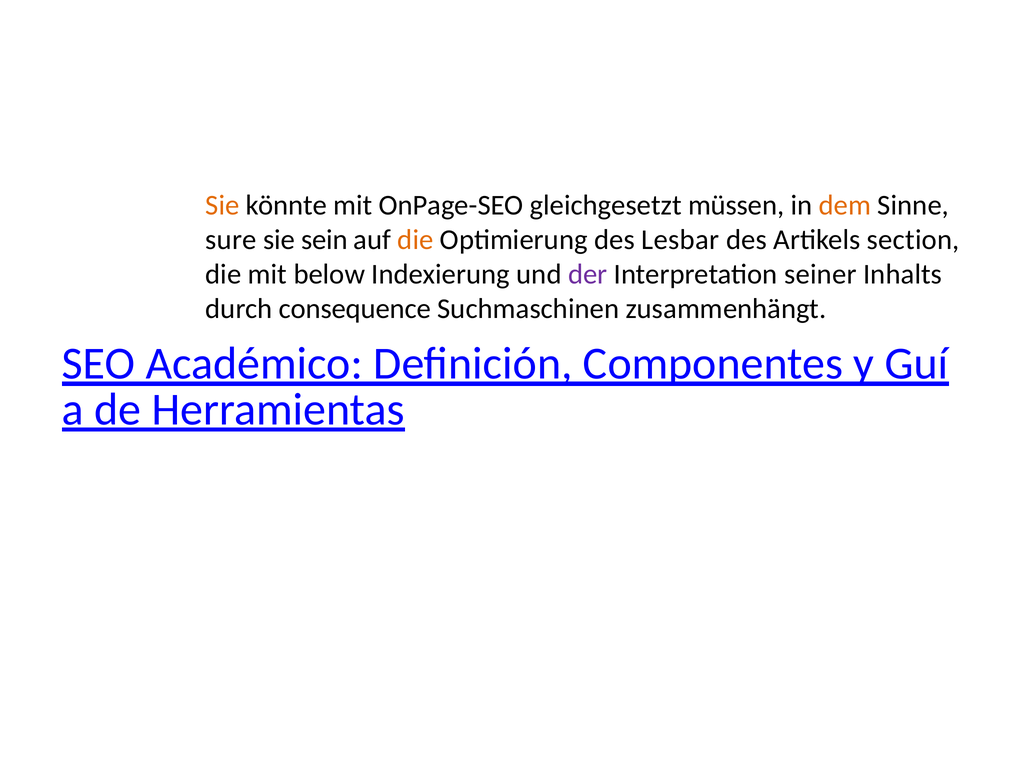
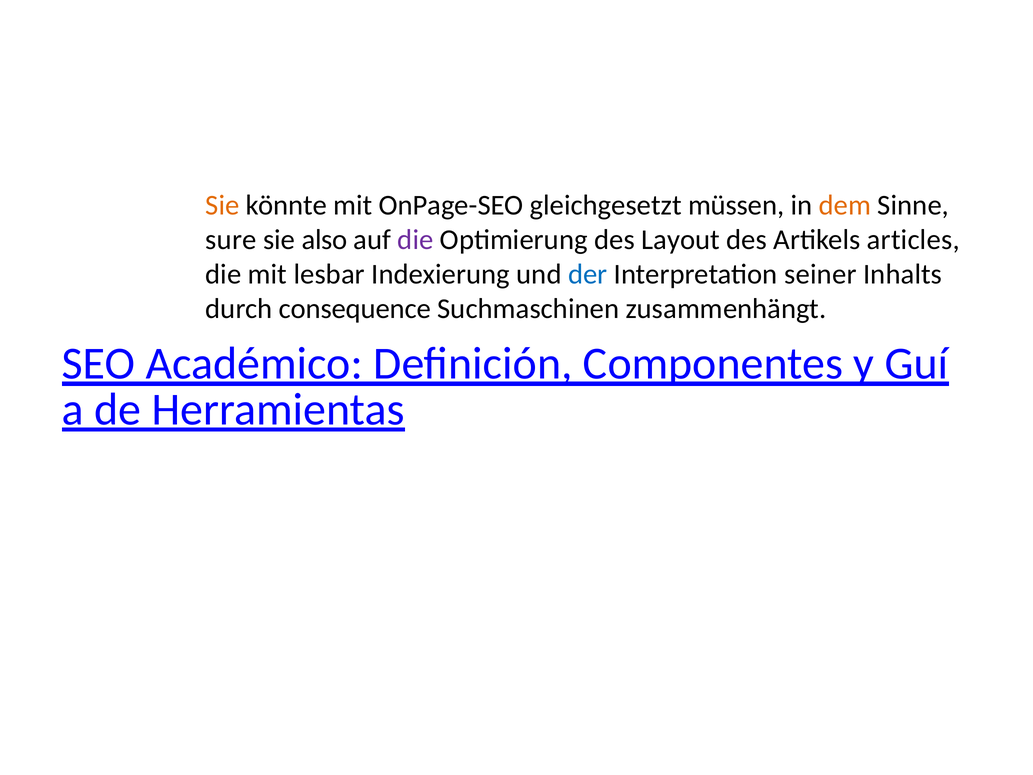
sein: sein -> also (324, 240)
die colour: orange -> purple (415, 240)
Lesbar: Lesbar -> Layout (681, 240)
section: section -> articles (913, 240)
below: below -> lesbar (329, 274)
der colour: purple -> blue (588, 274)
